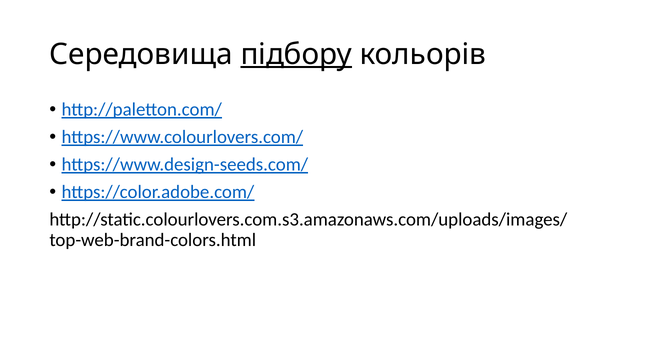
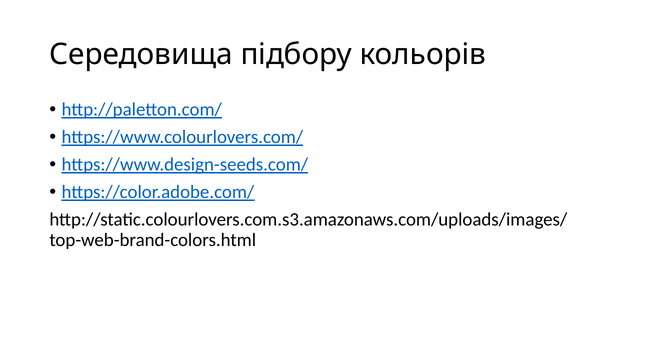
підбору underline: present -> none (296, 54)
